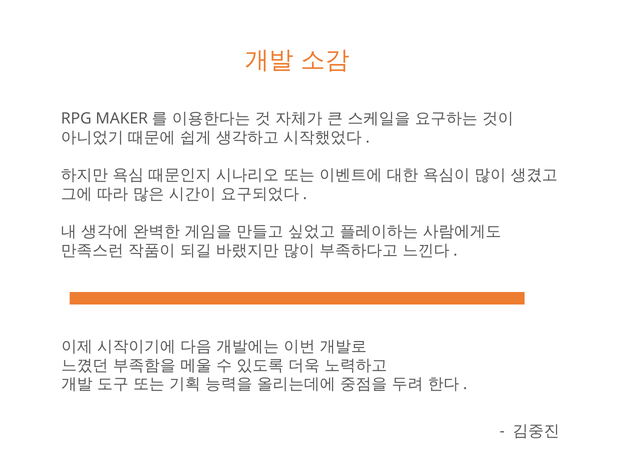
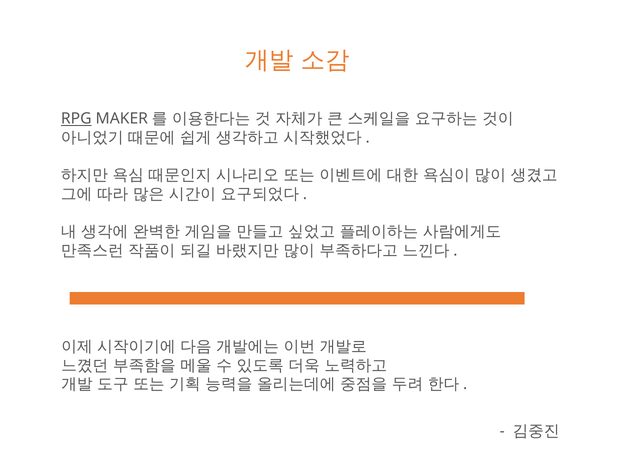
RPG underline: none -> present (76, 119)
